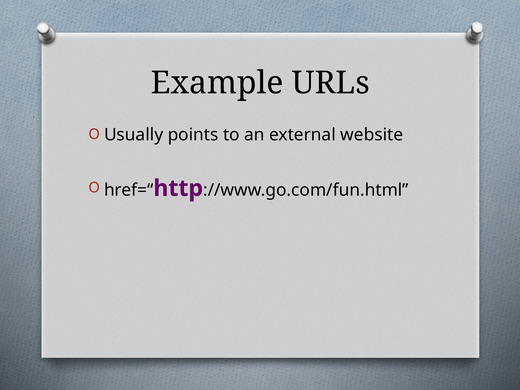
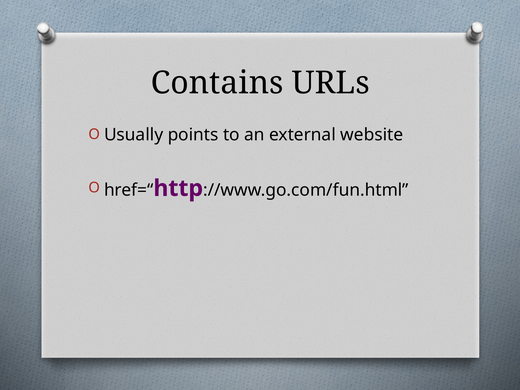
Example: Example -> Contains (217, 83)
